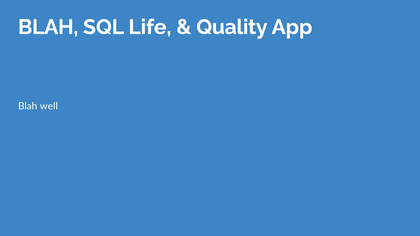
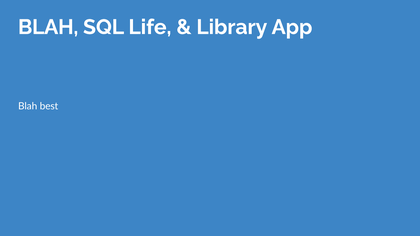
Quality: Quality -> Library (232, 27)
well: well -> best (49, 106)
